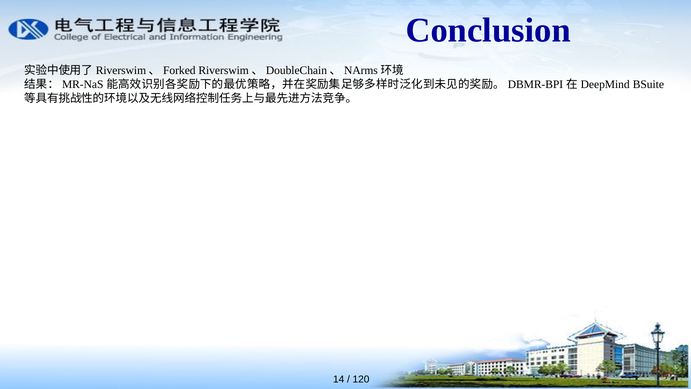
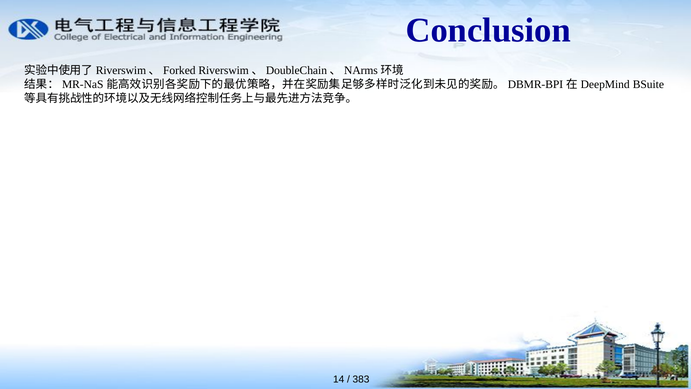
120: 120 -> 383 (361, 379)
